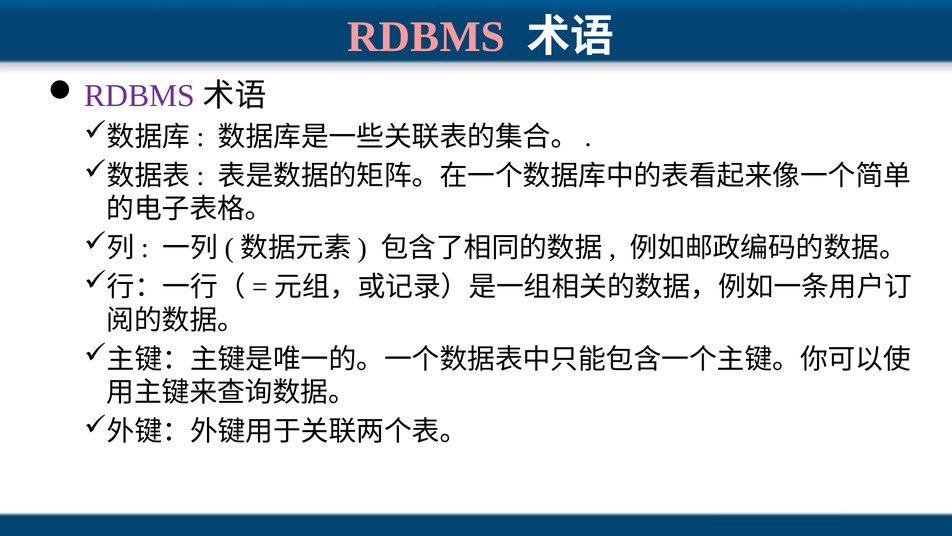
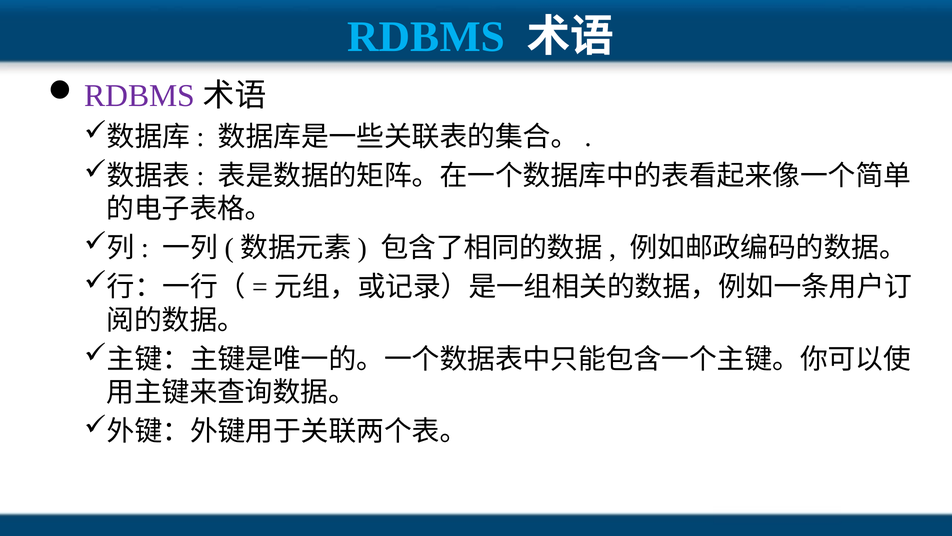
RDBMS colour: pink -> light blue (426, 37)
